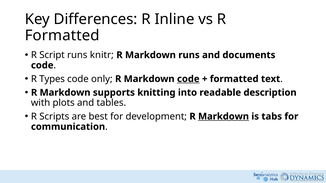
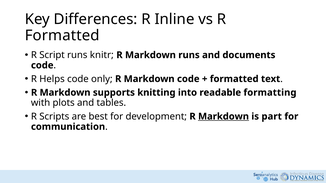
Types: Types -> Helps (52, 79)
code underline: present -> none (188, 79)
description: description -> formatting (270, 93)
tabs: tabs -> part (272, 117)
